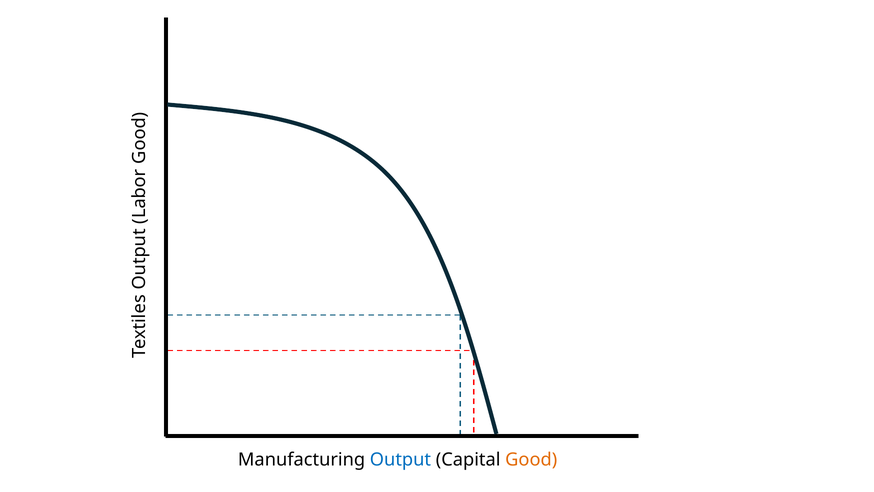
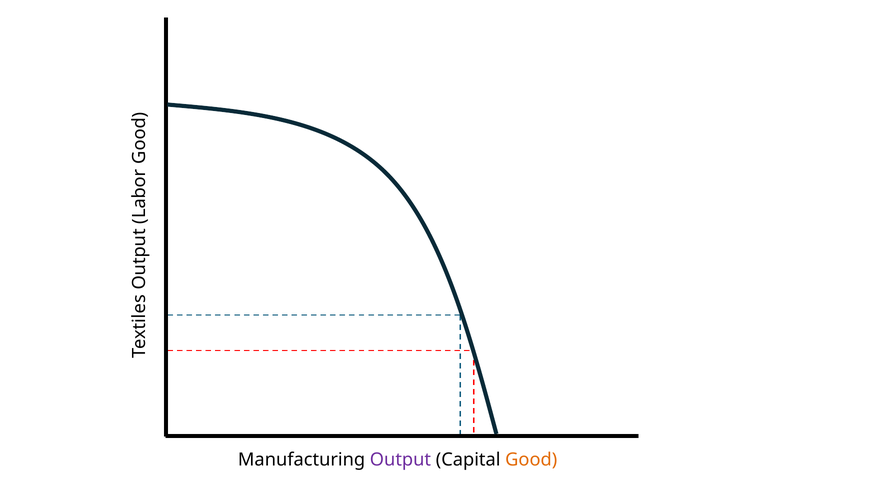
Output colour: blue -> purple (400, 459)
